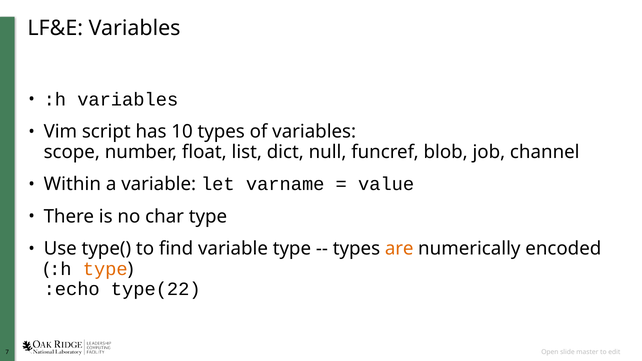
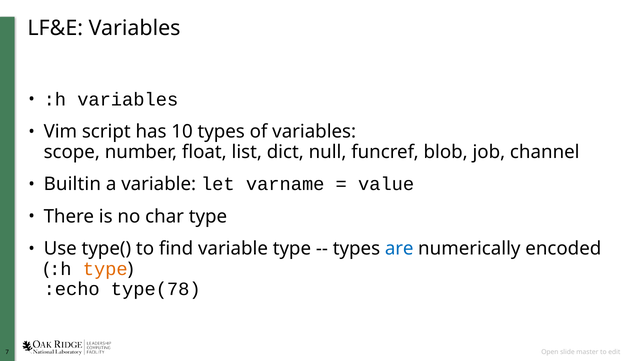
Within: Within -> Builtin (72, 184)
are colour: orange -> blue (399, 249)
type(22: type(22 -> type(78 (156, 289)
